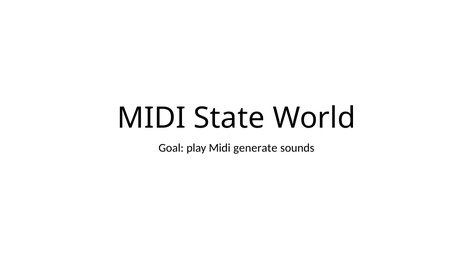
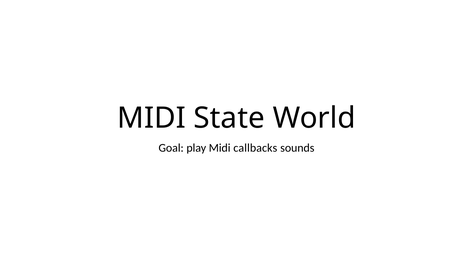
generate: generate -> callbacks (255, 148)
